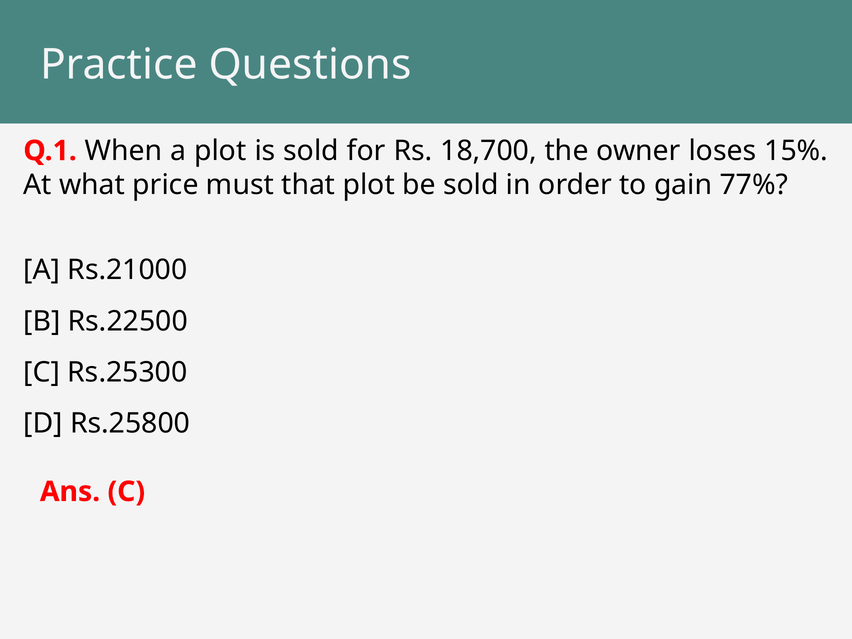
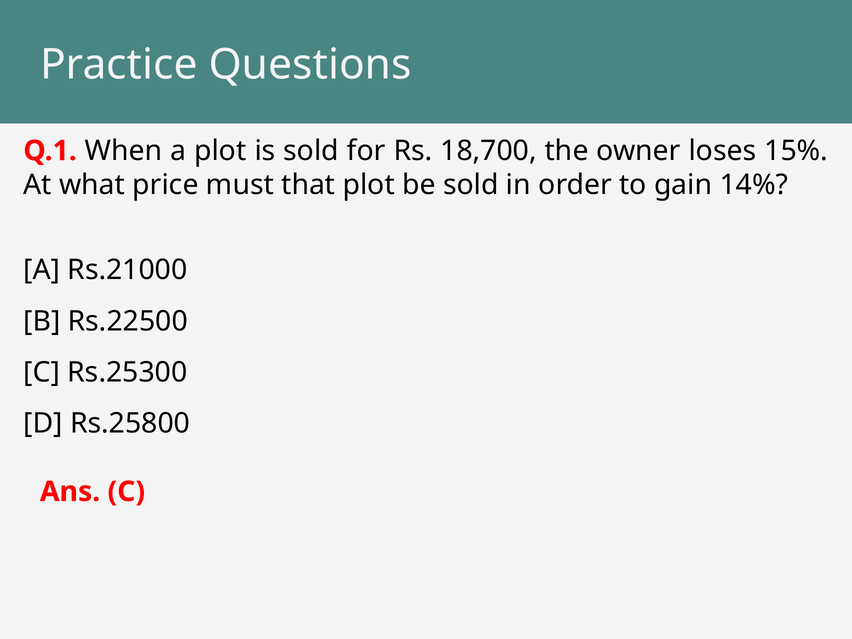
77%: 77% -> 14% (754, 185)
